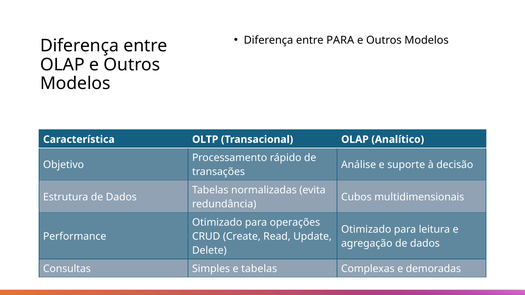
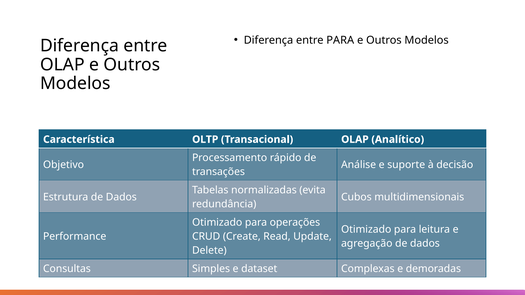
e tabelas: tabelas -> dataset (259, 269)
